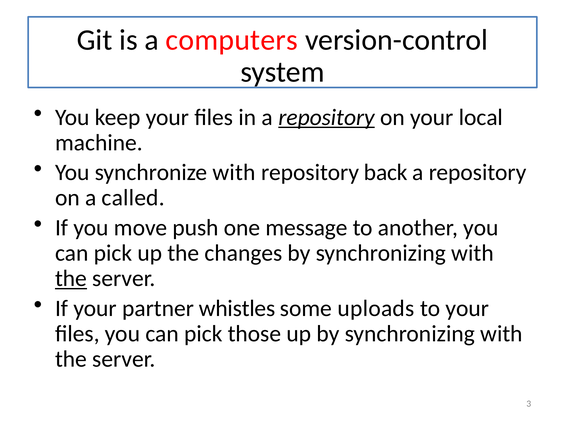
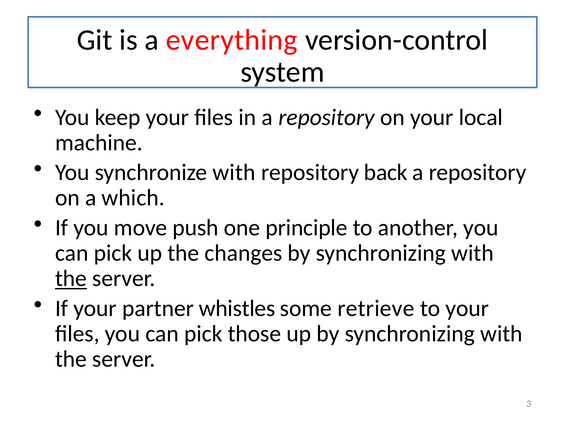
computers: computers -> everything (232, 40)
repository underline: present -> none (327, 117)
called: called -> which (133, 198)
message: message -> principle (307, 228)
uploads: uploads -> retrieve (376, 309)
